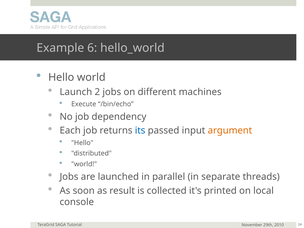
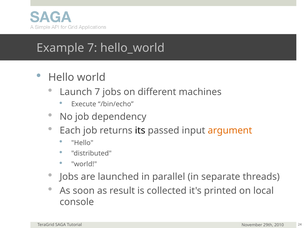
Example 6: 6 -> 7 (92, 48)
Launch 2: 2 -> 7 (97, 92)
its colour: blue -> black (140, 131)
